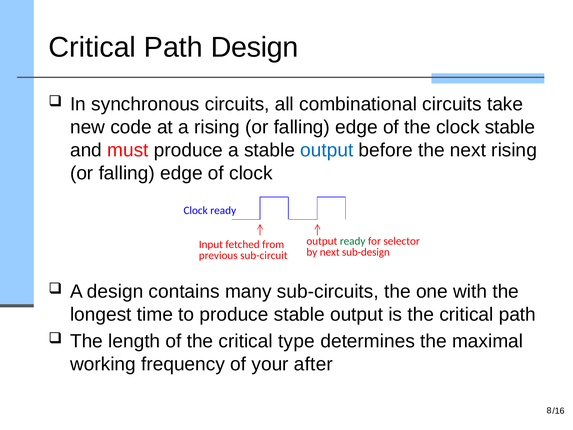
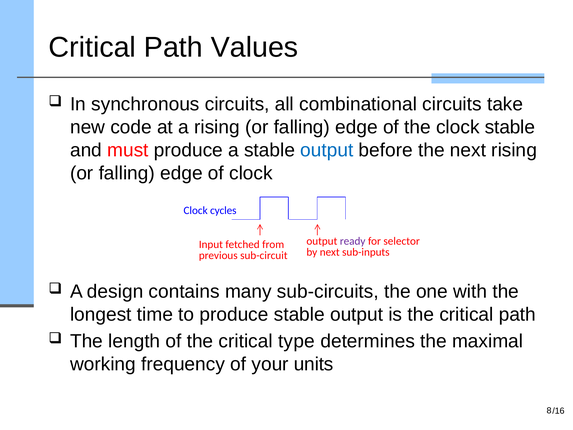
Path Design: Design -> Values (255, 47)
Clock ready: ready -> cycles (223, 210)
ready colour: green -> purple (353, 241)
sub-design: sub-design -> sub-inputs (366, 252)
after: after -> units (314, 364)
